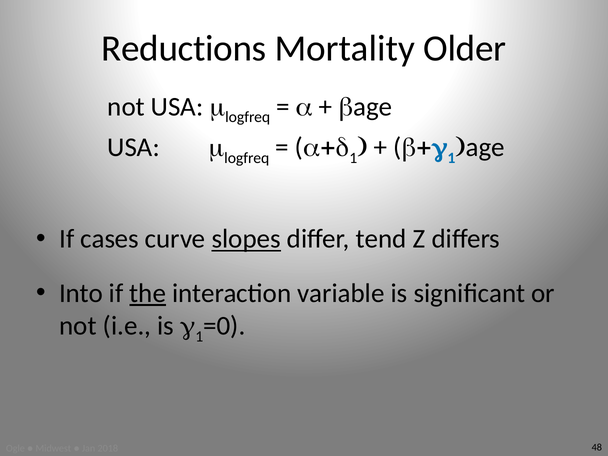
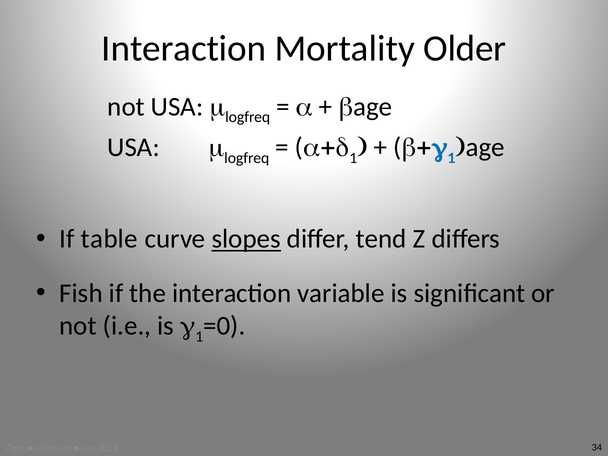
Reductions: Reductions -> Interaction (184, 49)
cases: cases -> table (109, 239)
Into: Into -> Fish (81, 293)
the underline: present -> none (148, 293)
48: 48 -> 34 (597, 448)
